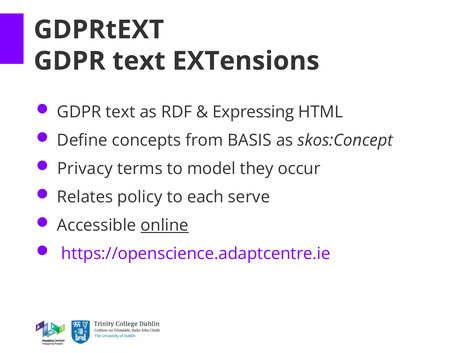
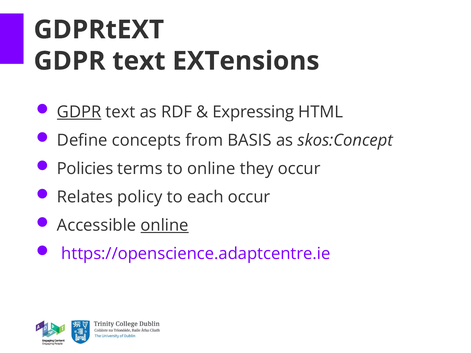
GDPR underline: none -> present (79, 112)
Privacy: Privacy -> Policies (85, 169)
to model: model -> online (211, 169)
each serve: serve -> occur (249, 197)
